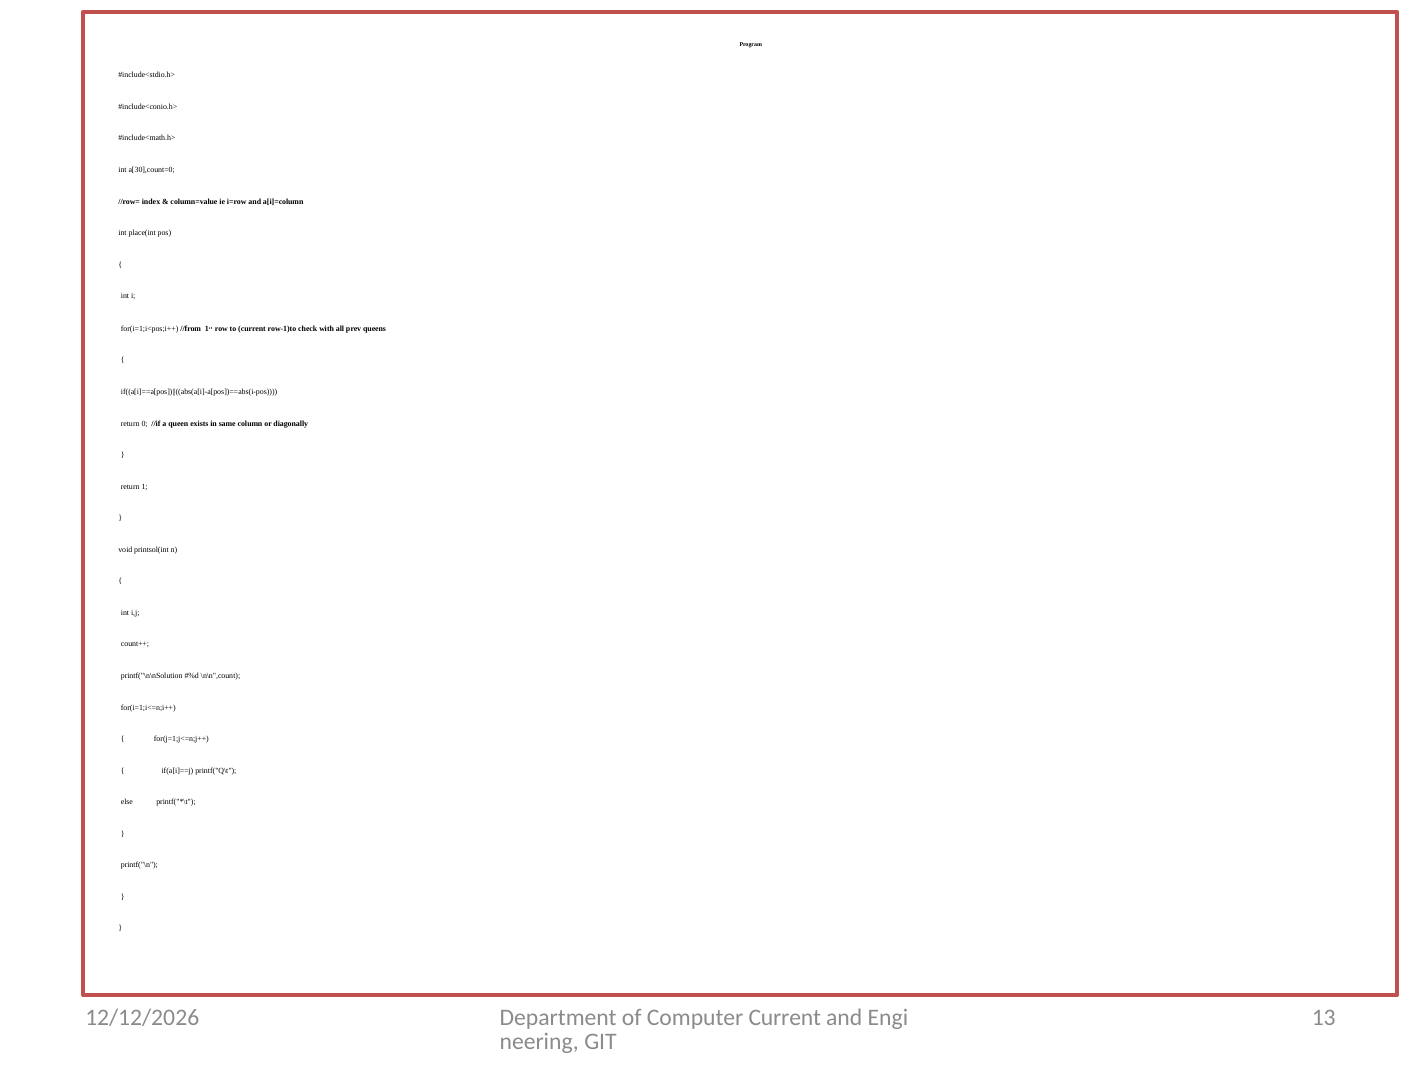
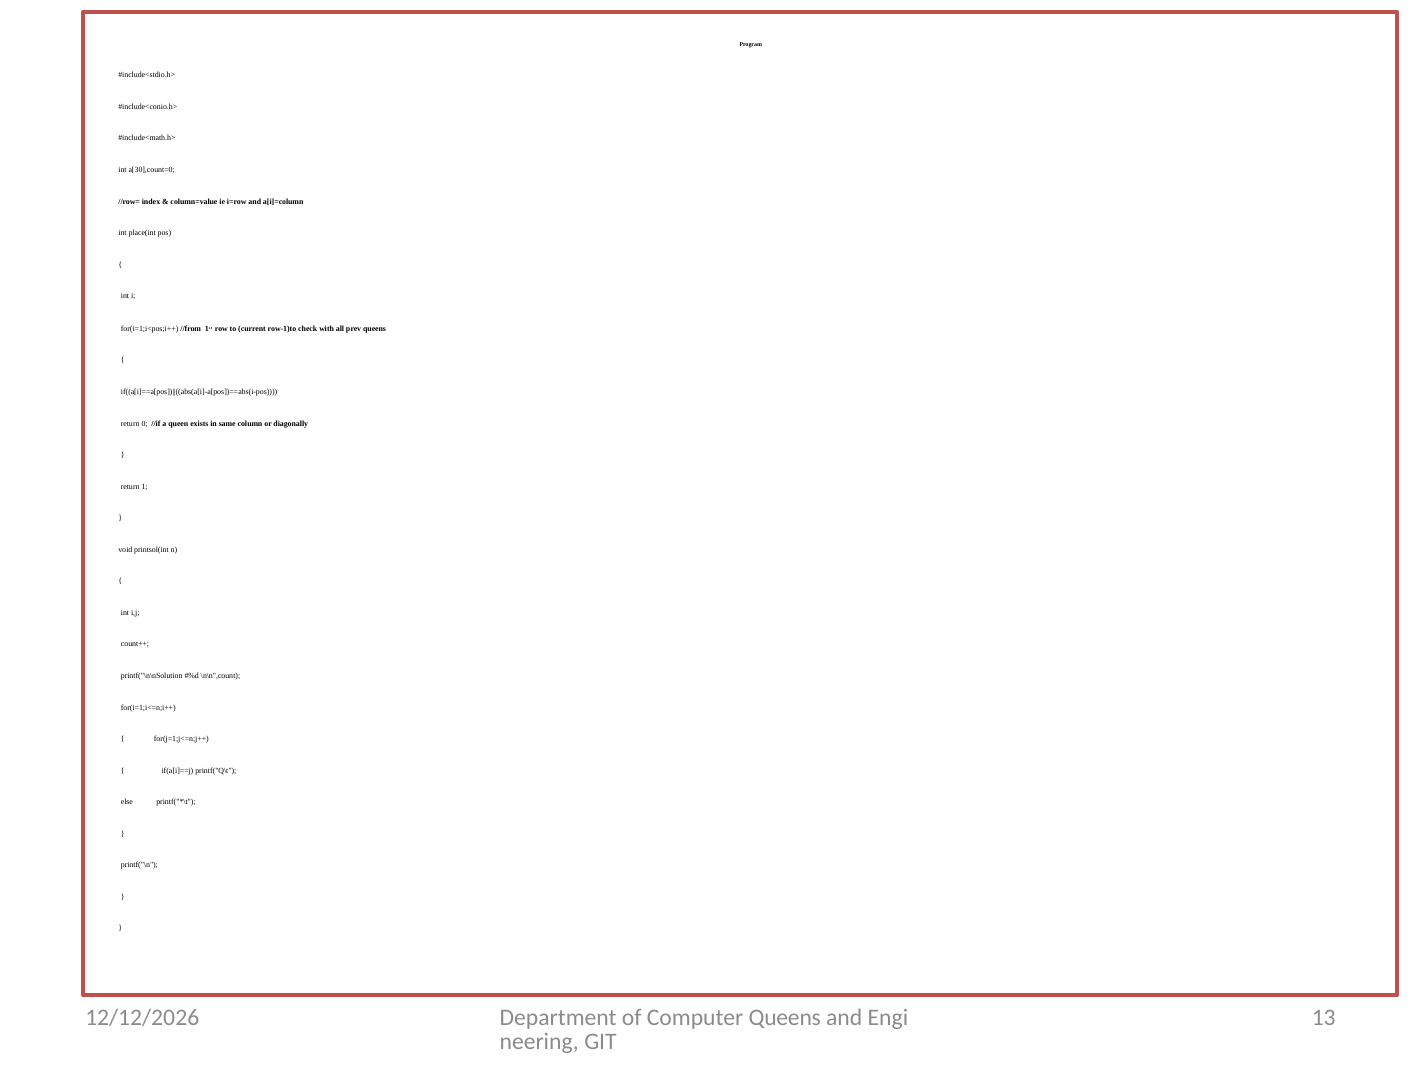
Computer Current: Current -> Queens (785, 1018)
